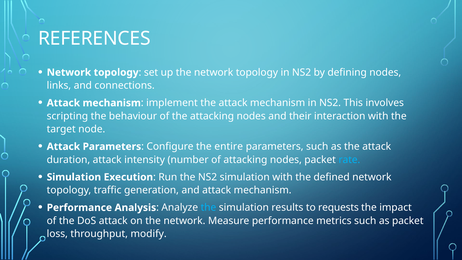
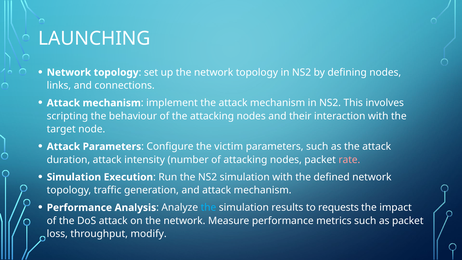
REFERENCES: REFERENCES -> LAUNCHING (94, 39)
entire: entire -> victim (229, 147)
rate colour: light blue -> pink (349, 160)
